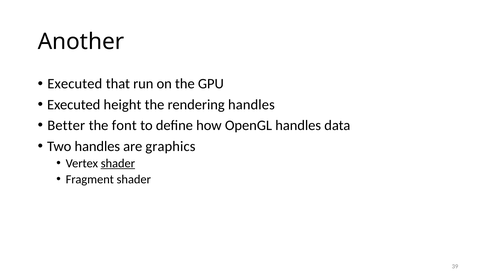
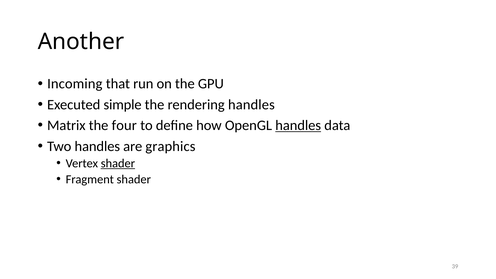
Executed: Executed -> Incoming (75, 84)
height: height -> simple (123, 105)
Better: Better -> Matrix (66, 125)
font: font -> four (124, 125)
handles underline: none -> present (298, 125)
